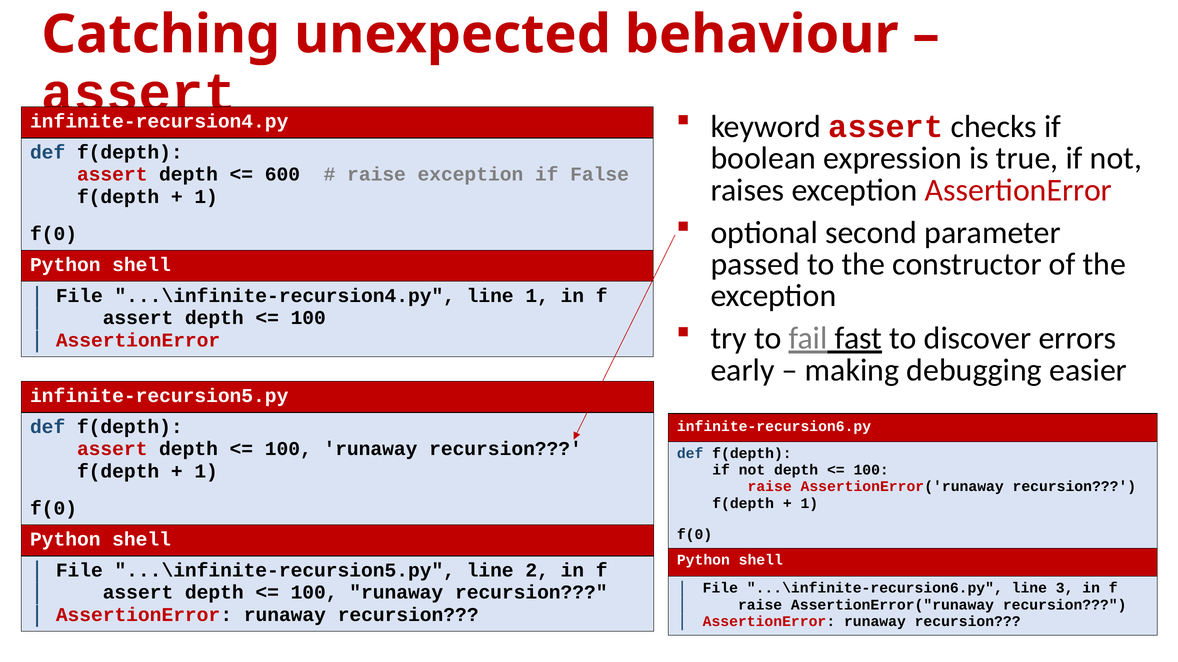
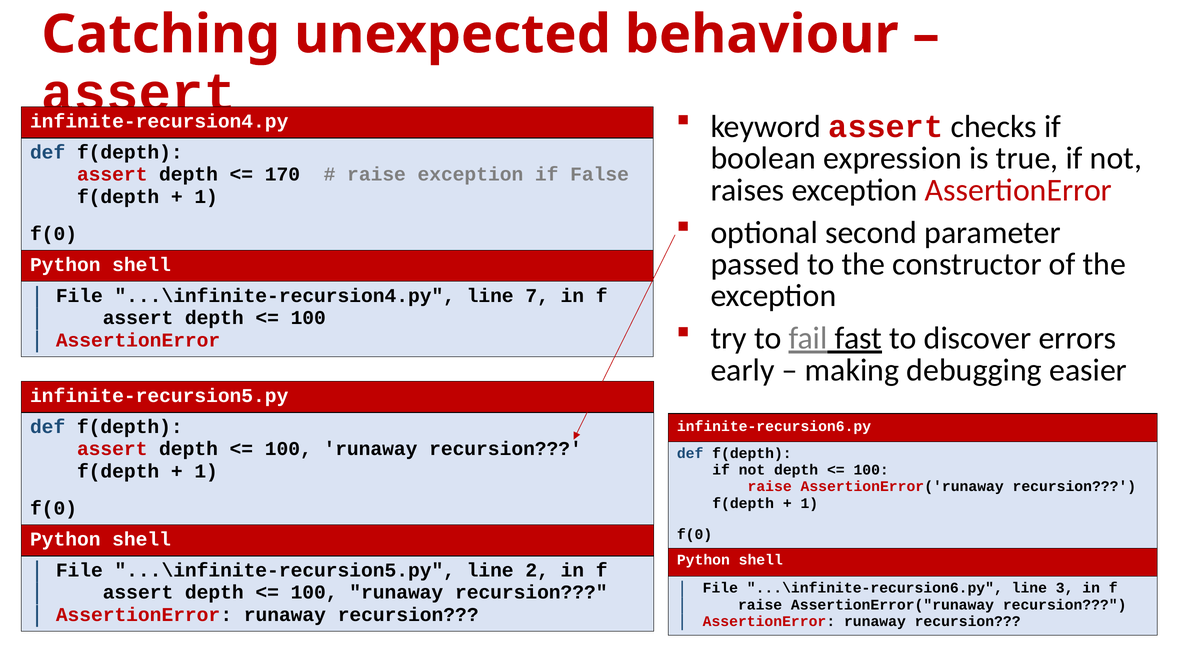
600: 600 -> 170 (282, 175)
line 1: 1 -> 7 (537, 296)
